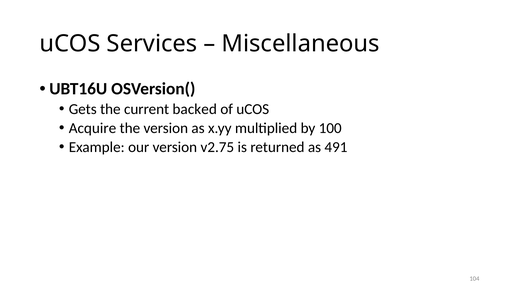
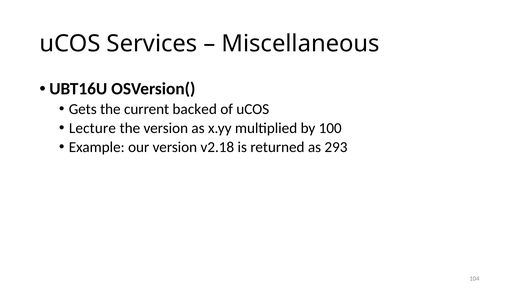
Acquire: Acquire -> Lecture (92, 128)
v2.75: v2.75 -> v2.18 (217, 147)
491: 491 -> 293 (336, 147)
